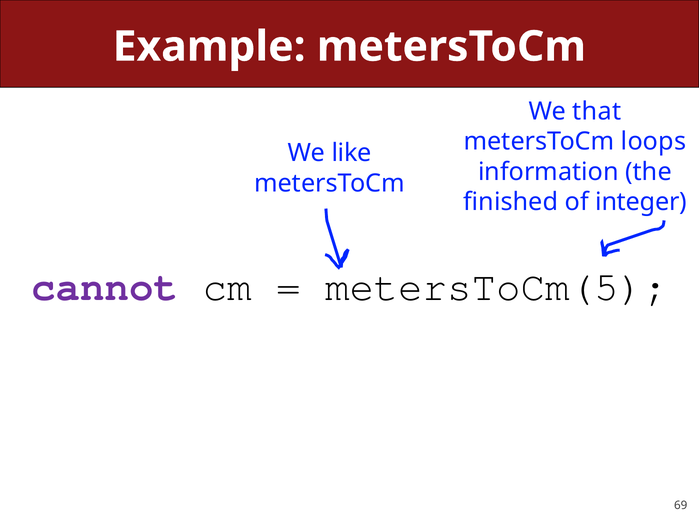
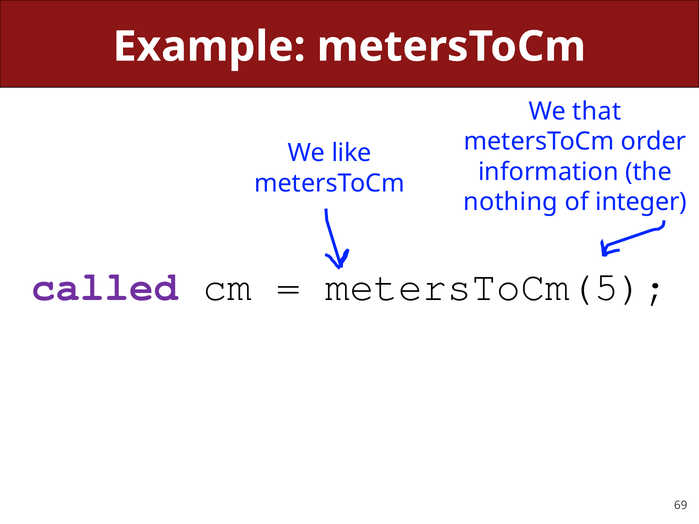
loops: loops -> order (654, 142)
finished: finished -> nothing (511, 202)
cannot: cannot -> called (105, 287)
